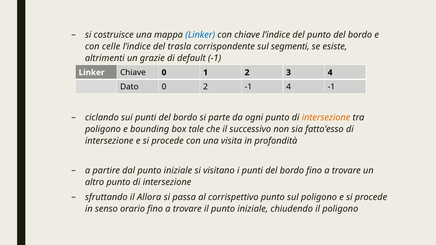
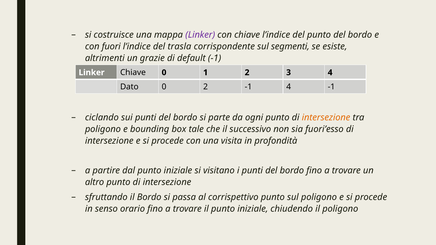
Linker colour: blue -> purple (200, 35)
celle: celle -> fuori (111, 47)
fatto’esso: fatto’esso -> fuori’esso (324, 129)
il Allora: Allora -> Bordo (149, 197)
